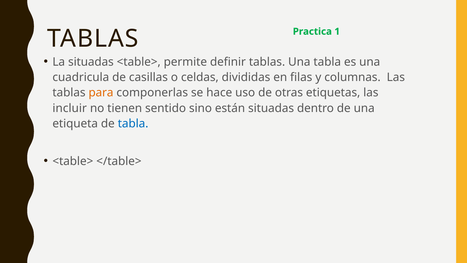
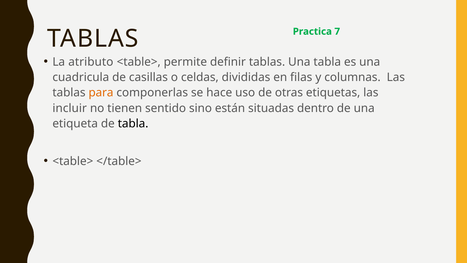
1: 1 -> 7 (337, 31)
La situadas: situadas -> atributo (91, 62)
tabla colour: blue -> black (133, 123)
